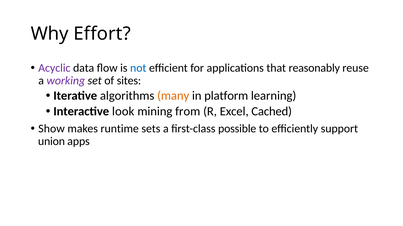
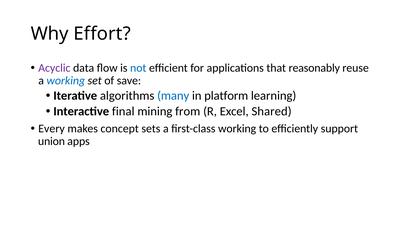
working colour: purple -> blue (66, 81)
sites: sites -> save (129, 81)
many colour: orange -> blue (173, 96)
look: look -> final (123, 112)
Cached: Cached -> Shared (272, 112)
Show: Show -> Every (52, 129)
runtime: runtime -> concept (120, 129)
first-class possible: possible -> working (237, 129)
